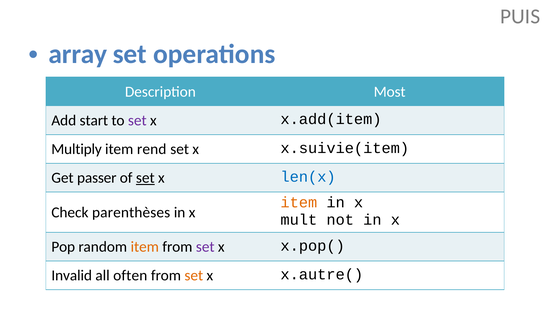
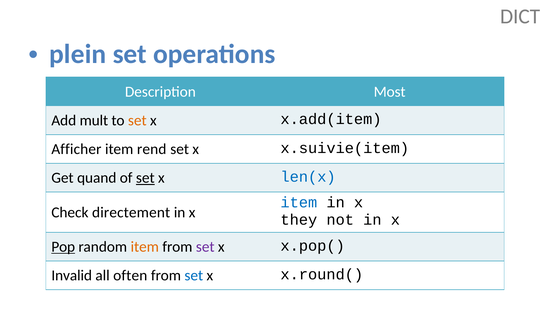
PUIS: PUIS -> DICT (520, 16)
array: array -> plein (78, 54)
start: start -> mult (94, 121)
set colour: purple -> orange (137, 121)
Multiply: Multiply -> Afficher (76, 149)
passer: passer -> quand (97, 178)
item colour: orange -> blue (299, 203)
parenthèses: parenthèses -> directement (131, 213)
mult: mult -> they (299, 220)
Pop underline: none -> present (63, 247)
set colour: orange -> blue (194, 276)
x.autre(: x.autre( -> x.round( (322, 275)
